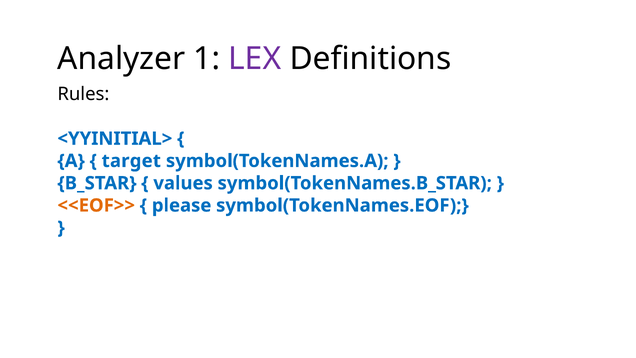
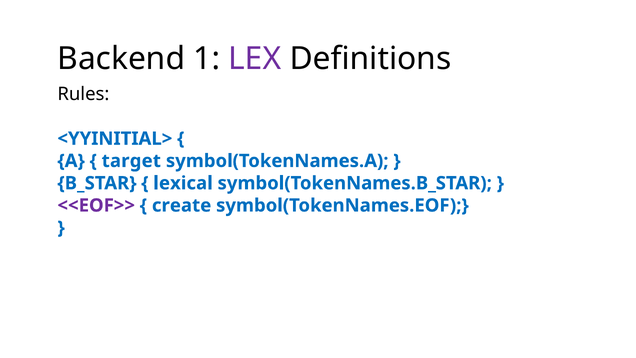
Analyzer: Analyzer -> Backend (121, 58)
values: values -> lexical (183, 183)
<<EOF>> colour: orange -> purple (96, 205)
please: please -> create (182, 205)
